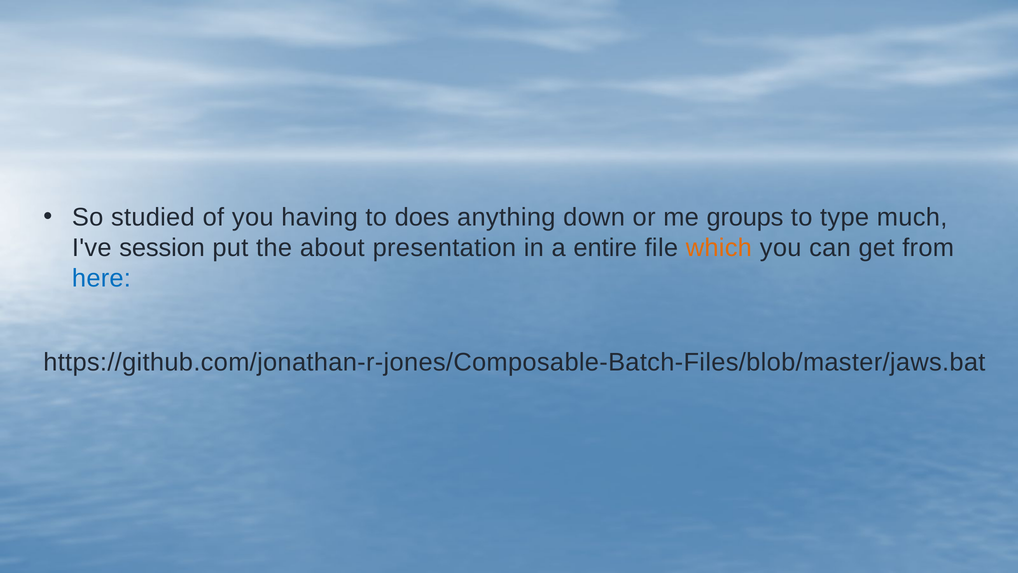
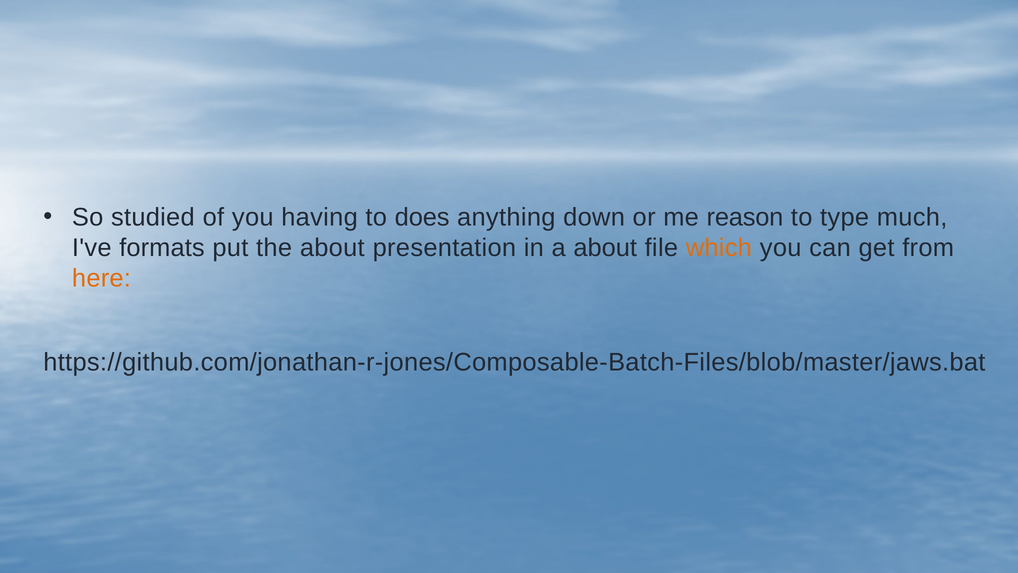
groups: groups -> reason (745, 217)
session: session -> formats (162, 248)
a entire: entire -> about (605, 248)
here colour: blue -> orange (101, 278)
